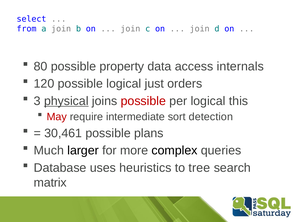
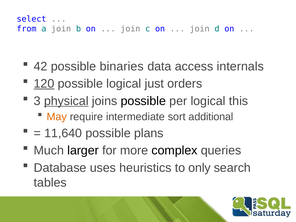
80: 80 -> 42 (41, 66)
property: property -> binaries (122, 66)
120 underline: none -> present (44, 84)
possible colour: red -> black (143, 101)
May colour: red -> orange (57, 117)
detection: detection -> additional (211, 117)
30,461: 30,461 -> 11,640 (63, 133)
tree: tree -> only (200, 168)
matrix: matrix -> tables (50, 183)
